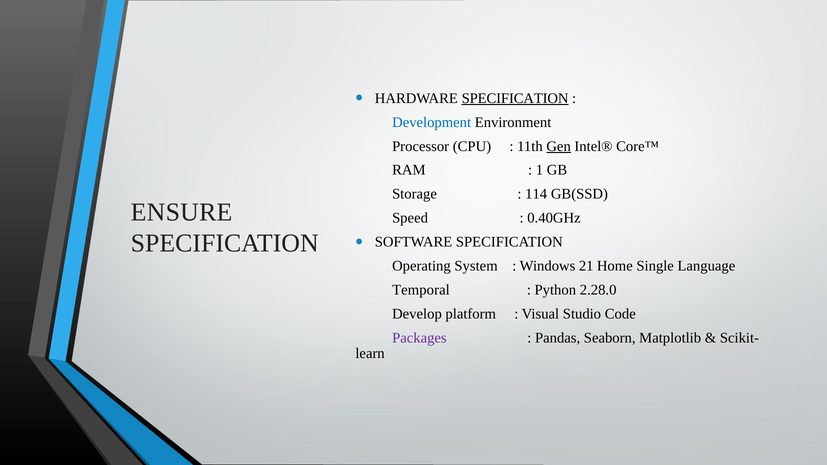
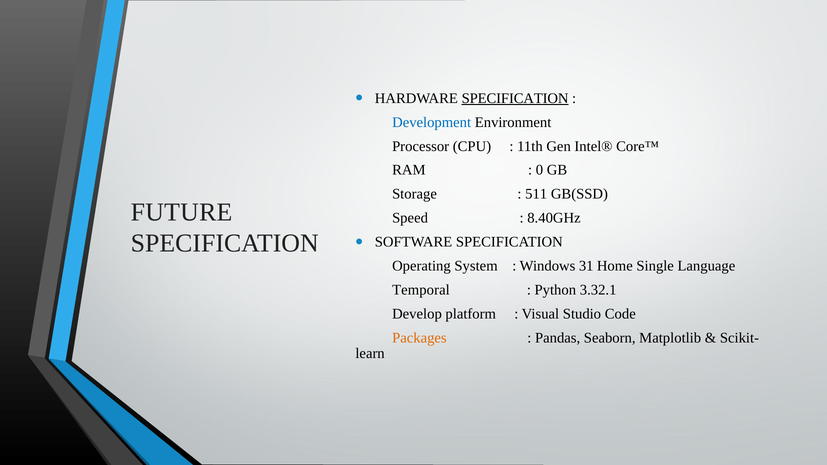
Gen underline: present -> none (559, 146)
1: 1 -> 0 (540, 170)
114: 114 -> 511 (536, 194)
ENSURE: ENSURE -> FUTURE (182, 212)
0.40GHz: 0.40GHz -> 8.40GHz (554, 218)
21: 21 -> 31 (586, 266)
2.28.0: 2.28.0 -> 3.32.1 (598, 290)
Packages colour: purple -> orange (419, 338)
